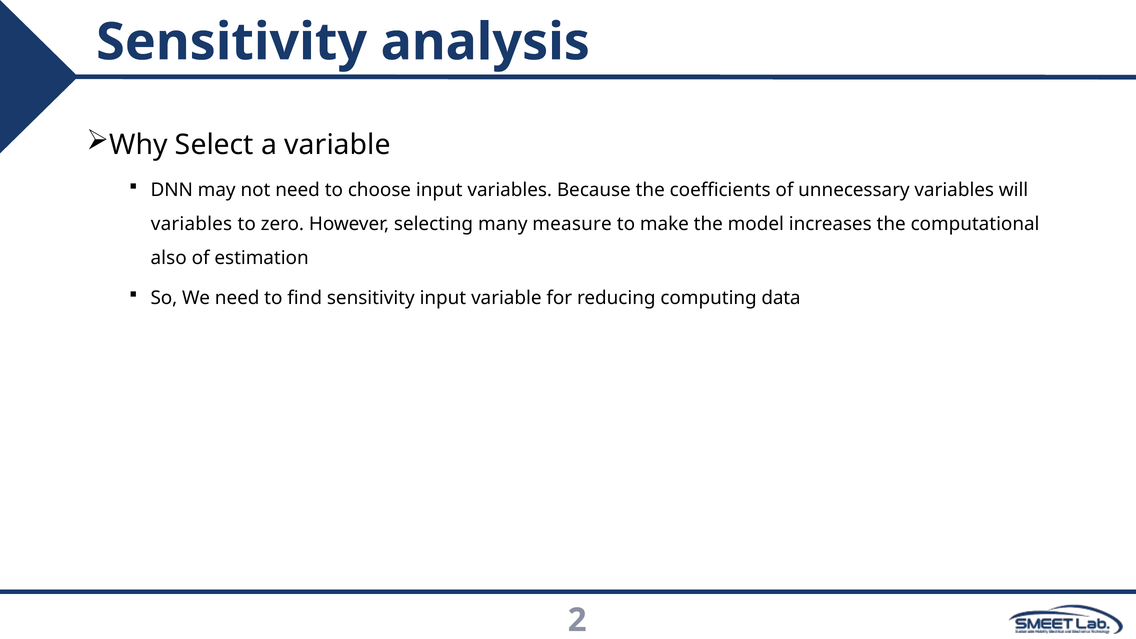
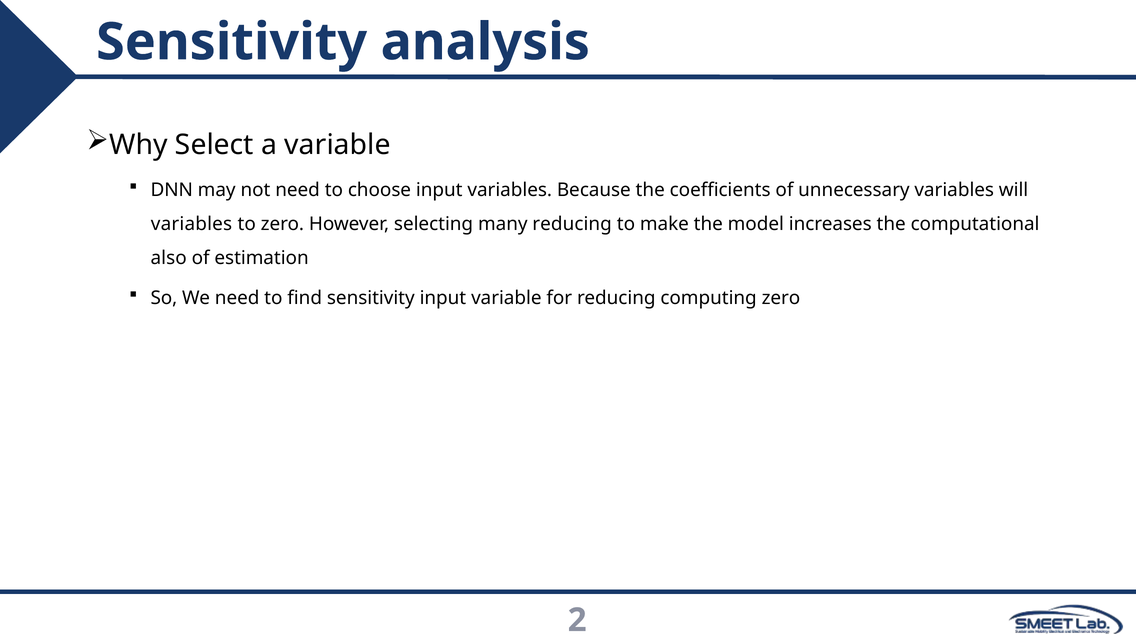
many measure: measure -> reducing (572, 224)
computing data: data -> zero (781, 298)
